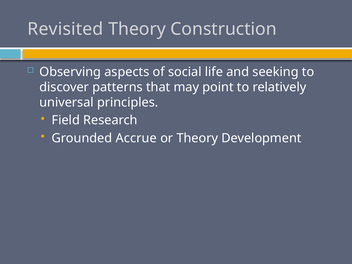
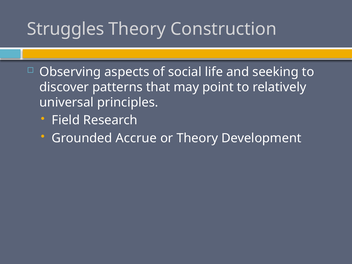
Revisited: Revisited -> Struggles (66, 29)
